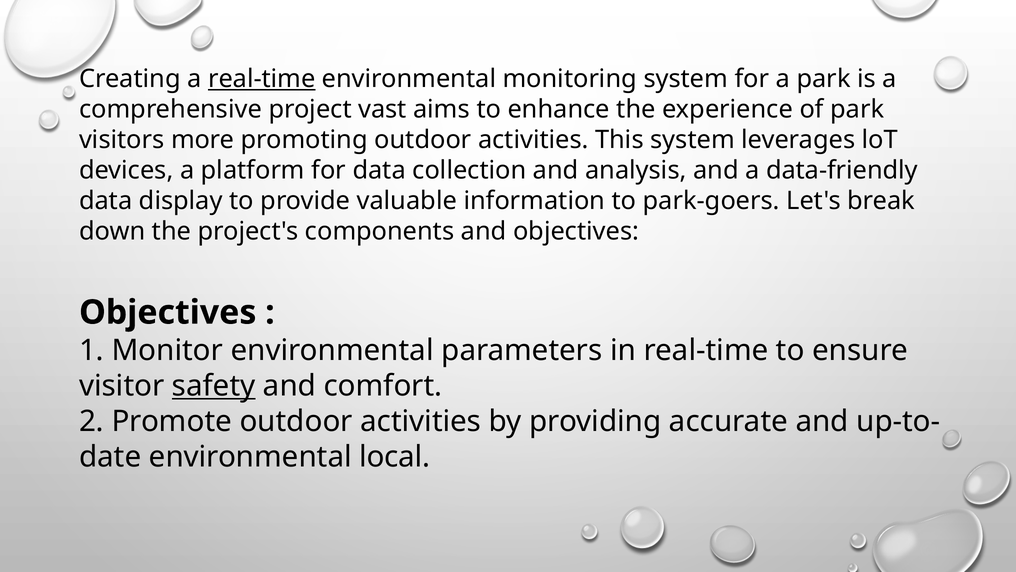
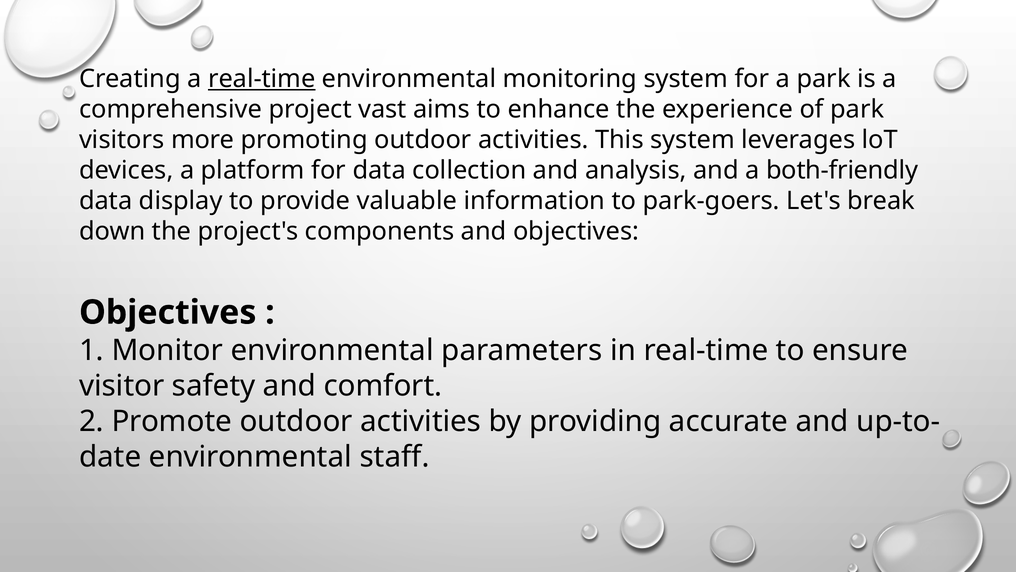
data-friendly: data-friendly -> both-friendly (842, 170)
safety underline: present -> none (214, 386)
local: local -> staff (395, 457)
